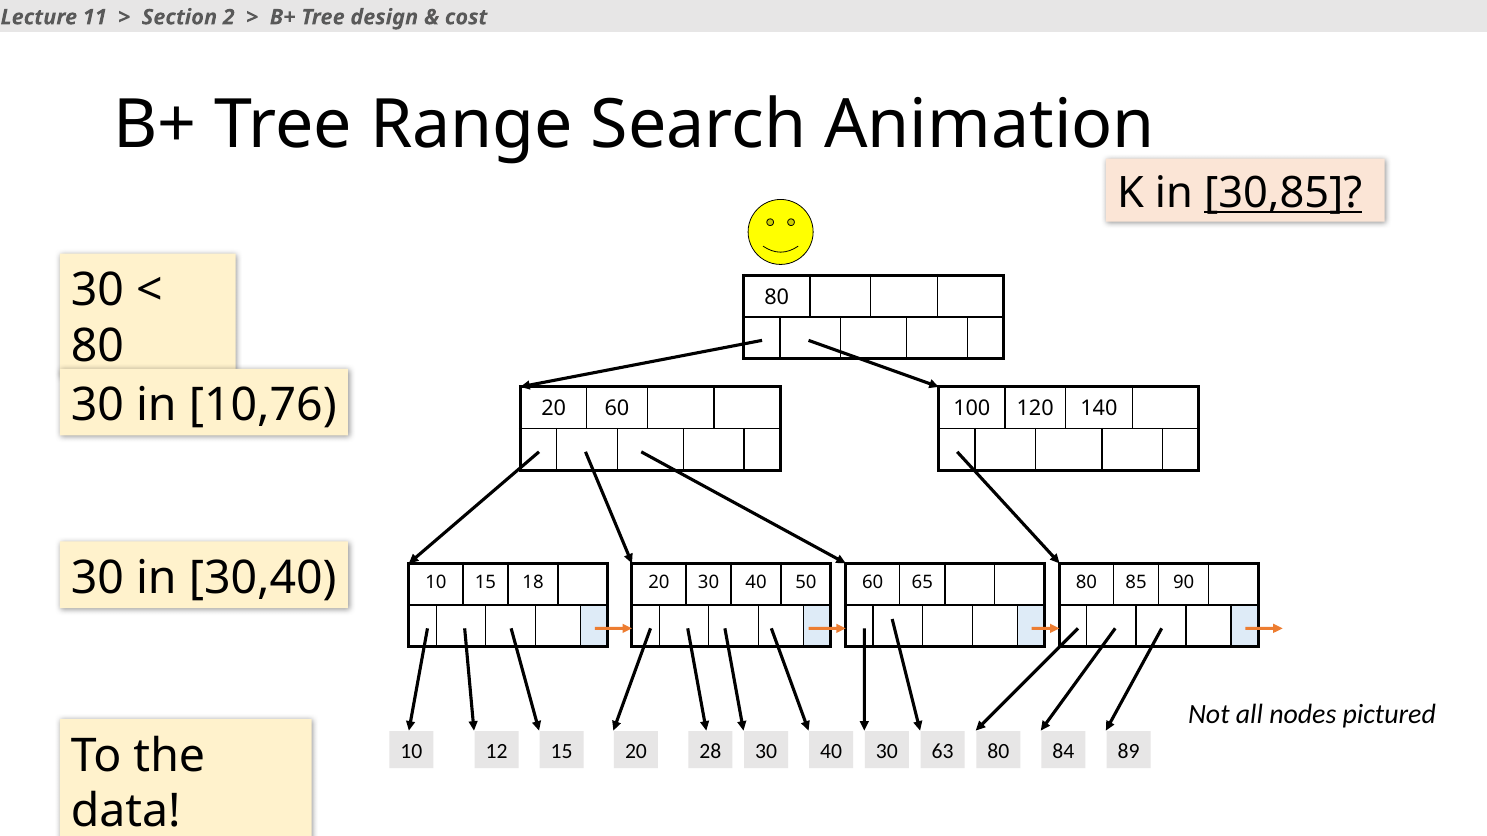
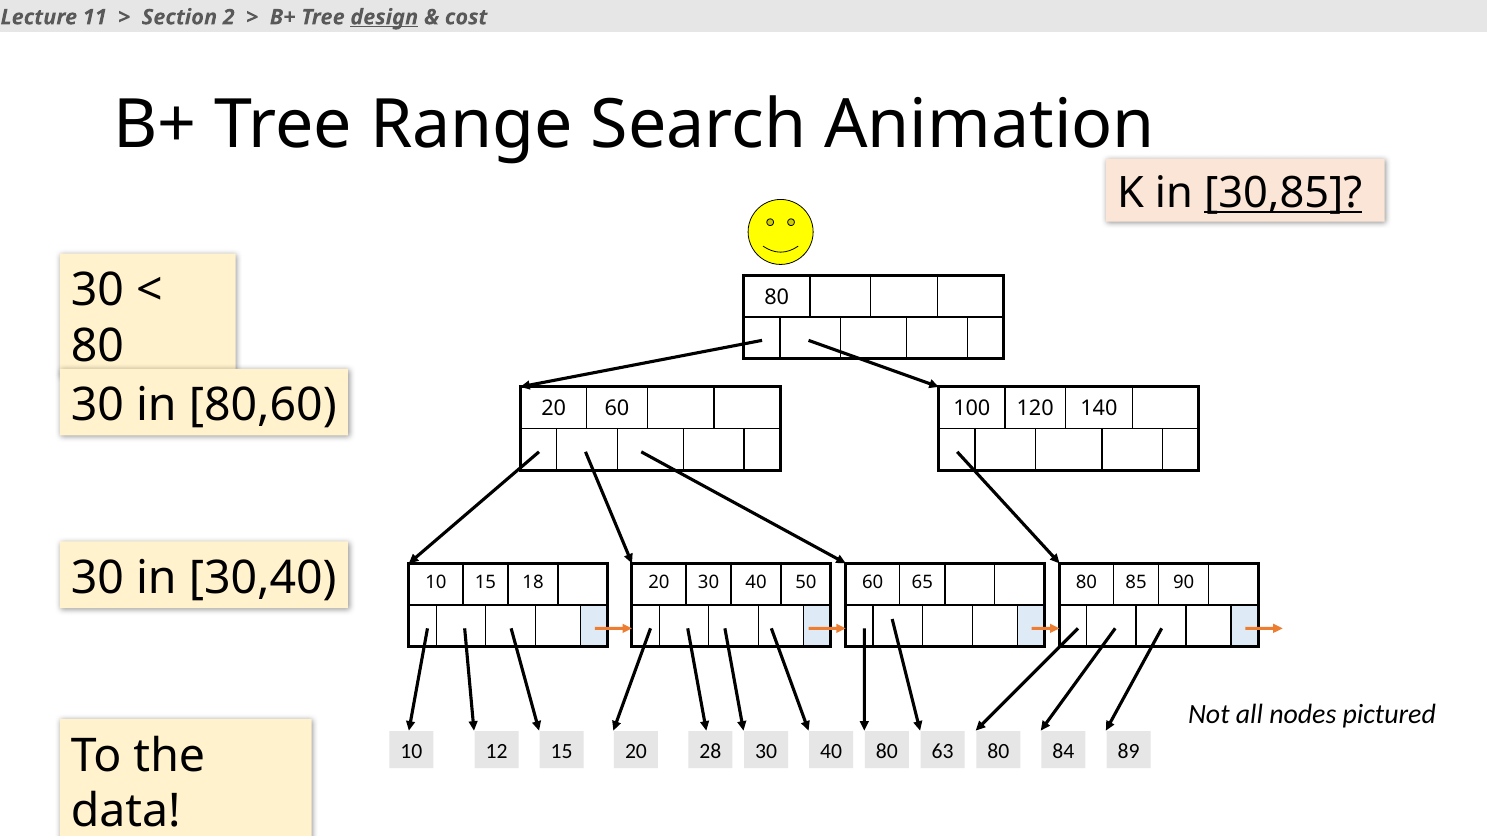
design underline: none -> present (384, 17)
10,76: 10,76 -> 80,60 (263, 406)
40 30: 30 -> 80 (887, 752)
